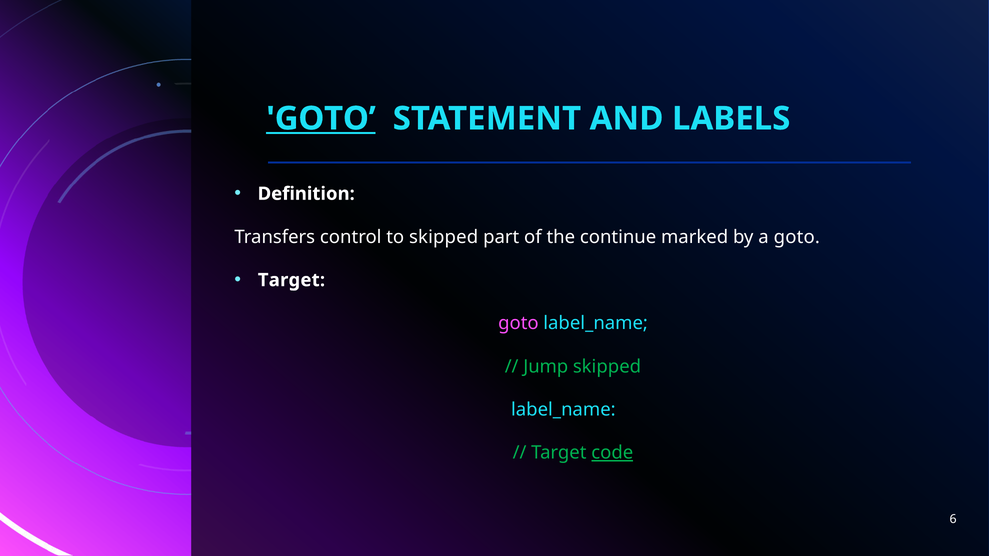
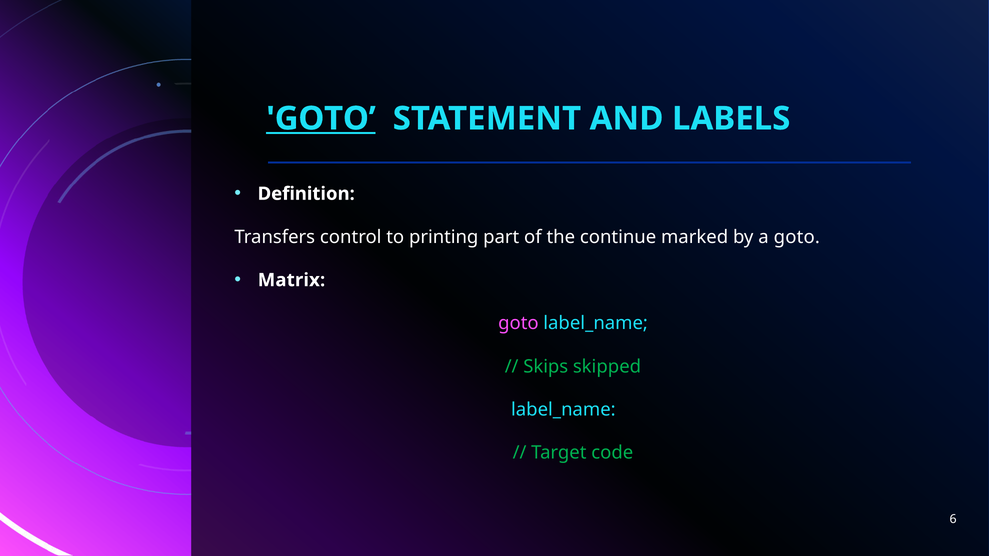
to skipped: skipped -> printing (444, 237)
Target: Target -> Matrix (291, 280)
Jump: Jump -> Skips (546, 367)
code underline: present -> none (612, 453)
